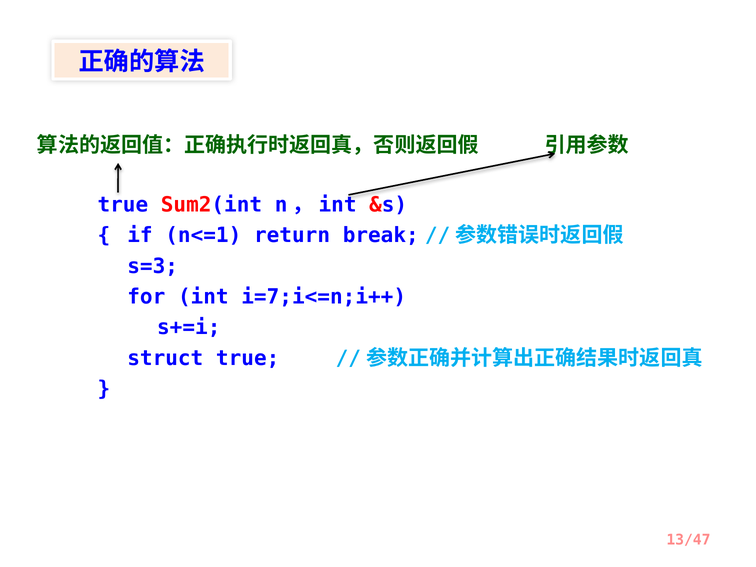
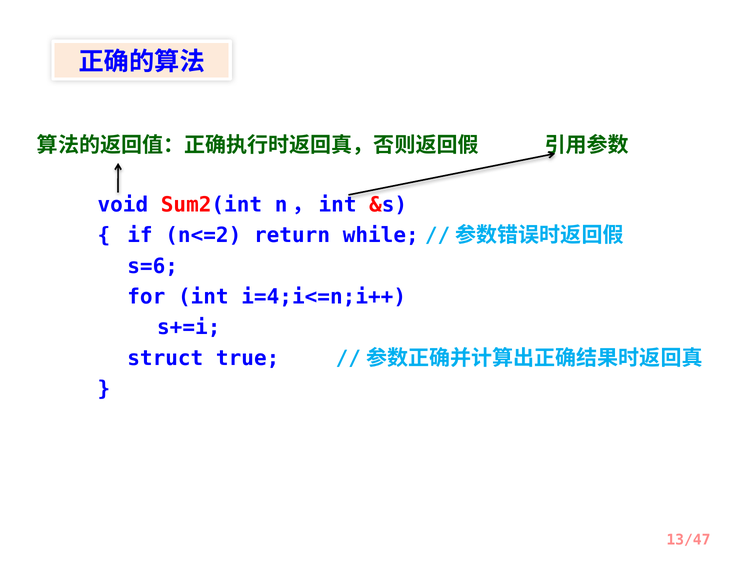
true: true -> void (123, 205)
n<=1: n<=1 -> n<=2 (203, 235)
break: break -> while (381, 235)
s=3: s=3 -> s=6 (153, 266)
i=7;i<=n;i++: i=7;i<=n;i++ -> i=4;i<=n;i++ (324, 297)
